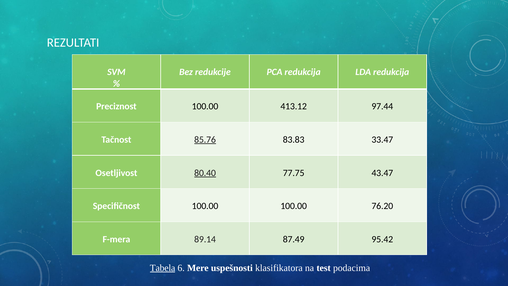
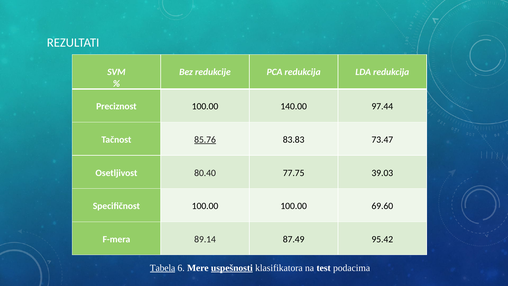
413.12: 413.12 -> 140.00 (294, 106)
33.47: 33.47 -> 73.47 (382, 140)
80.40 underline: present -> none (205, 173)
43.47: 43.47 -> 39.03 (382, 173)
76.20: 76.20 -> 69.60 (382, 206)
uspešnosti underline: none -> present (232, 268)
